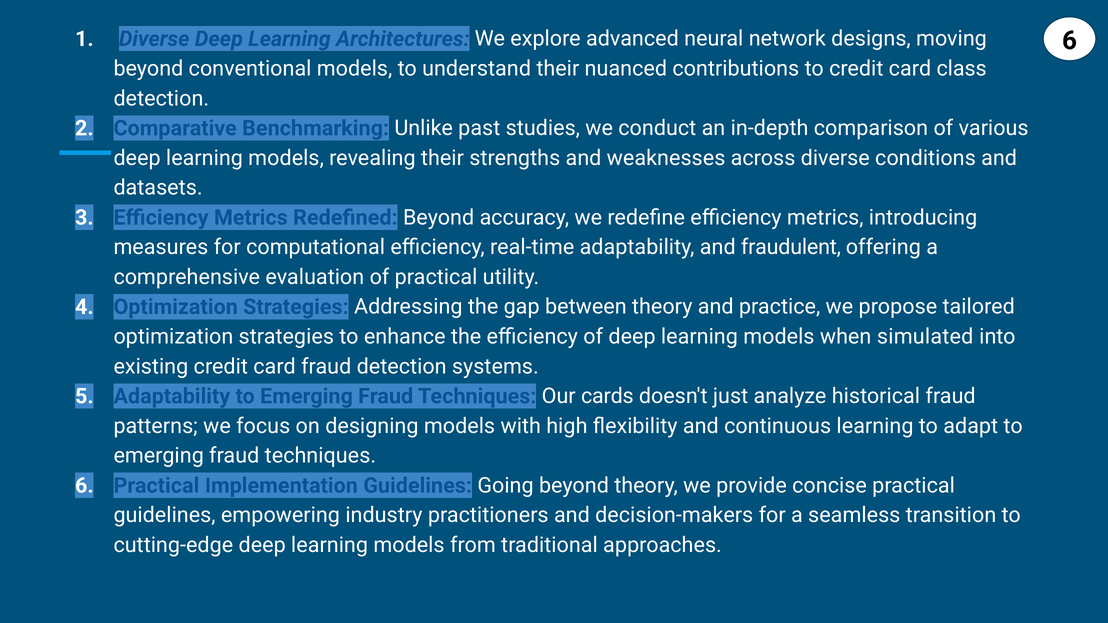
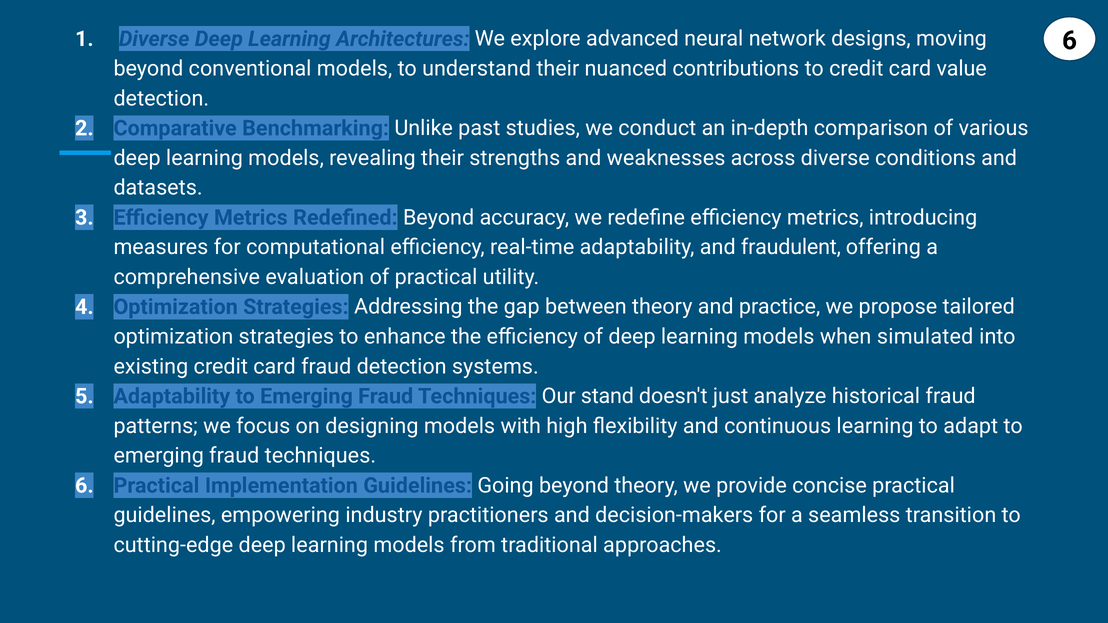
class: class -> value (962, 69)
cards: cards -> stand (607, 396)
